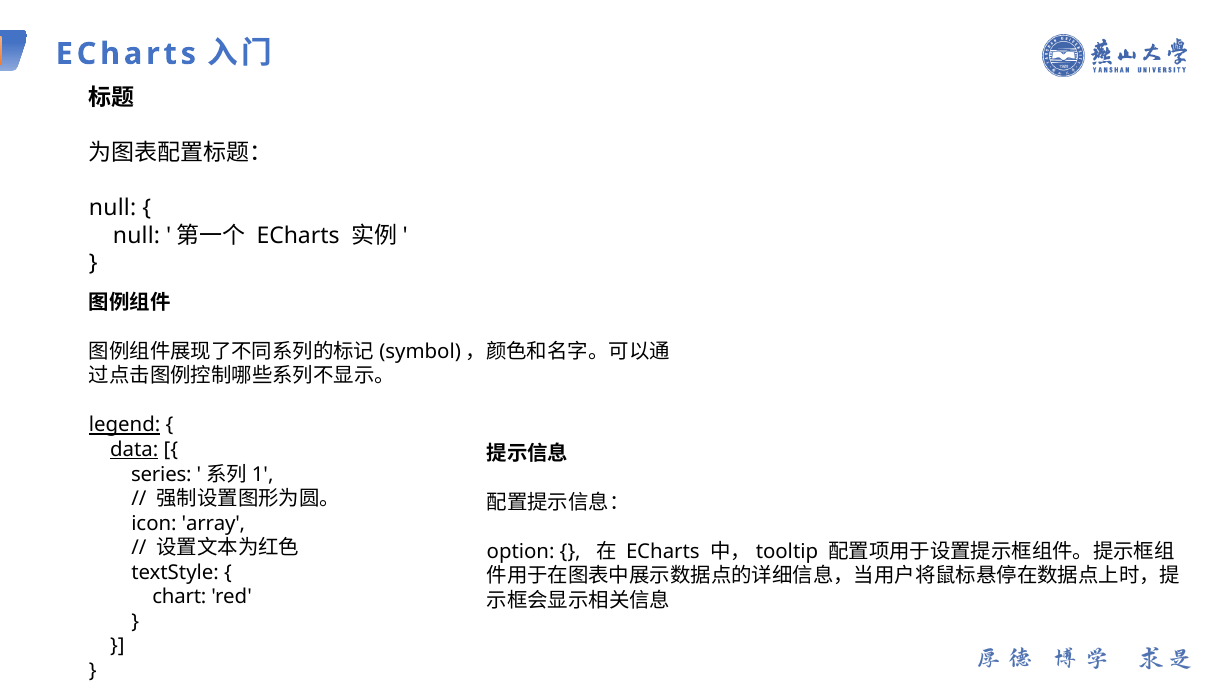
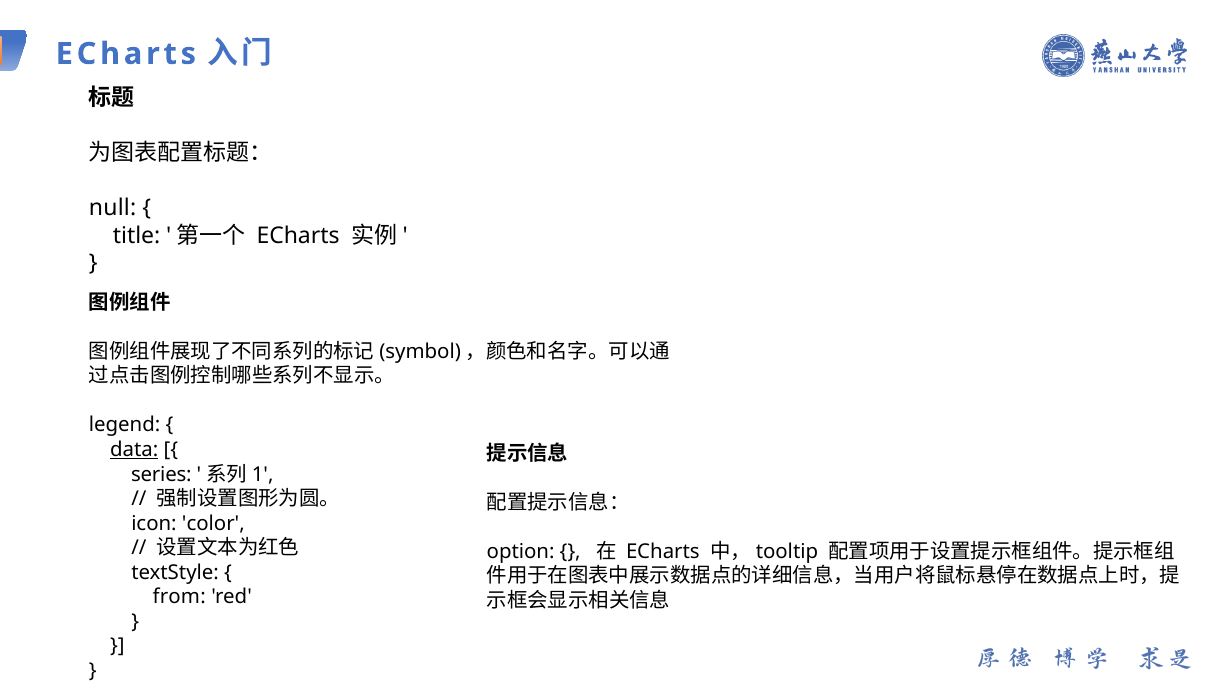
null: null -> title (137, 235)
legend underline: present -> none (125, 425)
array: array -> color (213, 523)
chart: chart -> from (179, 597)
